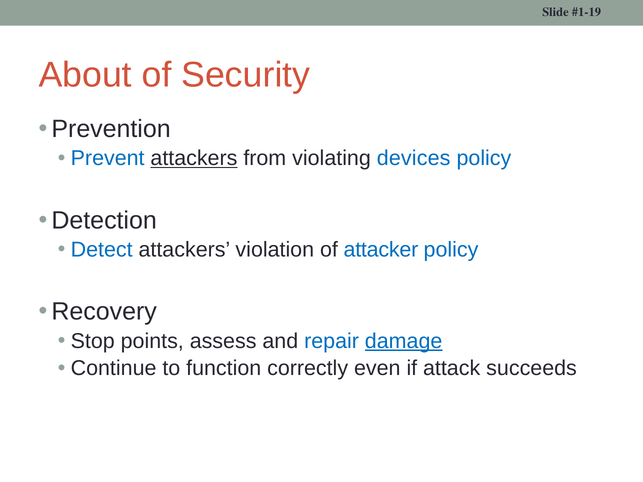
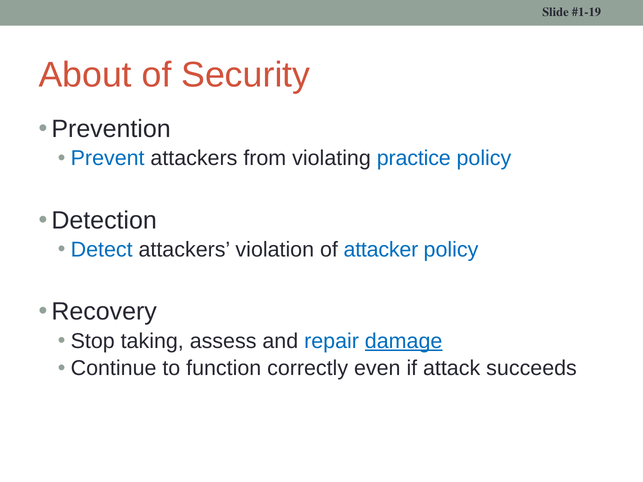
attackers underline: present -> none (194, 158)
devices: devices -> practice (414, 158)
points: points -> taking (152, 341)
